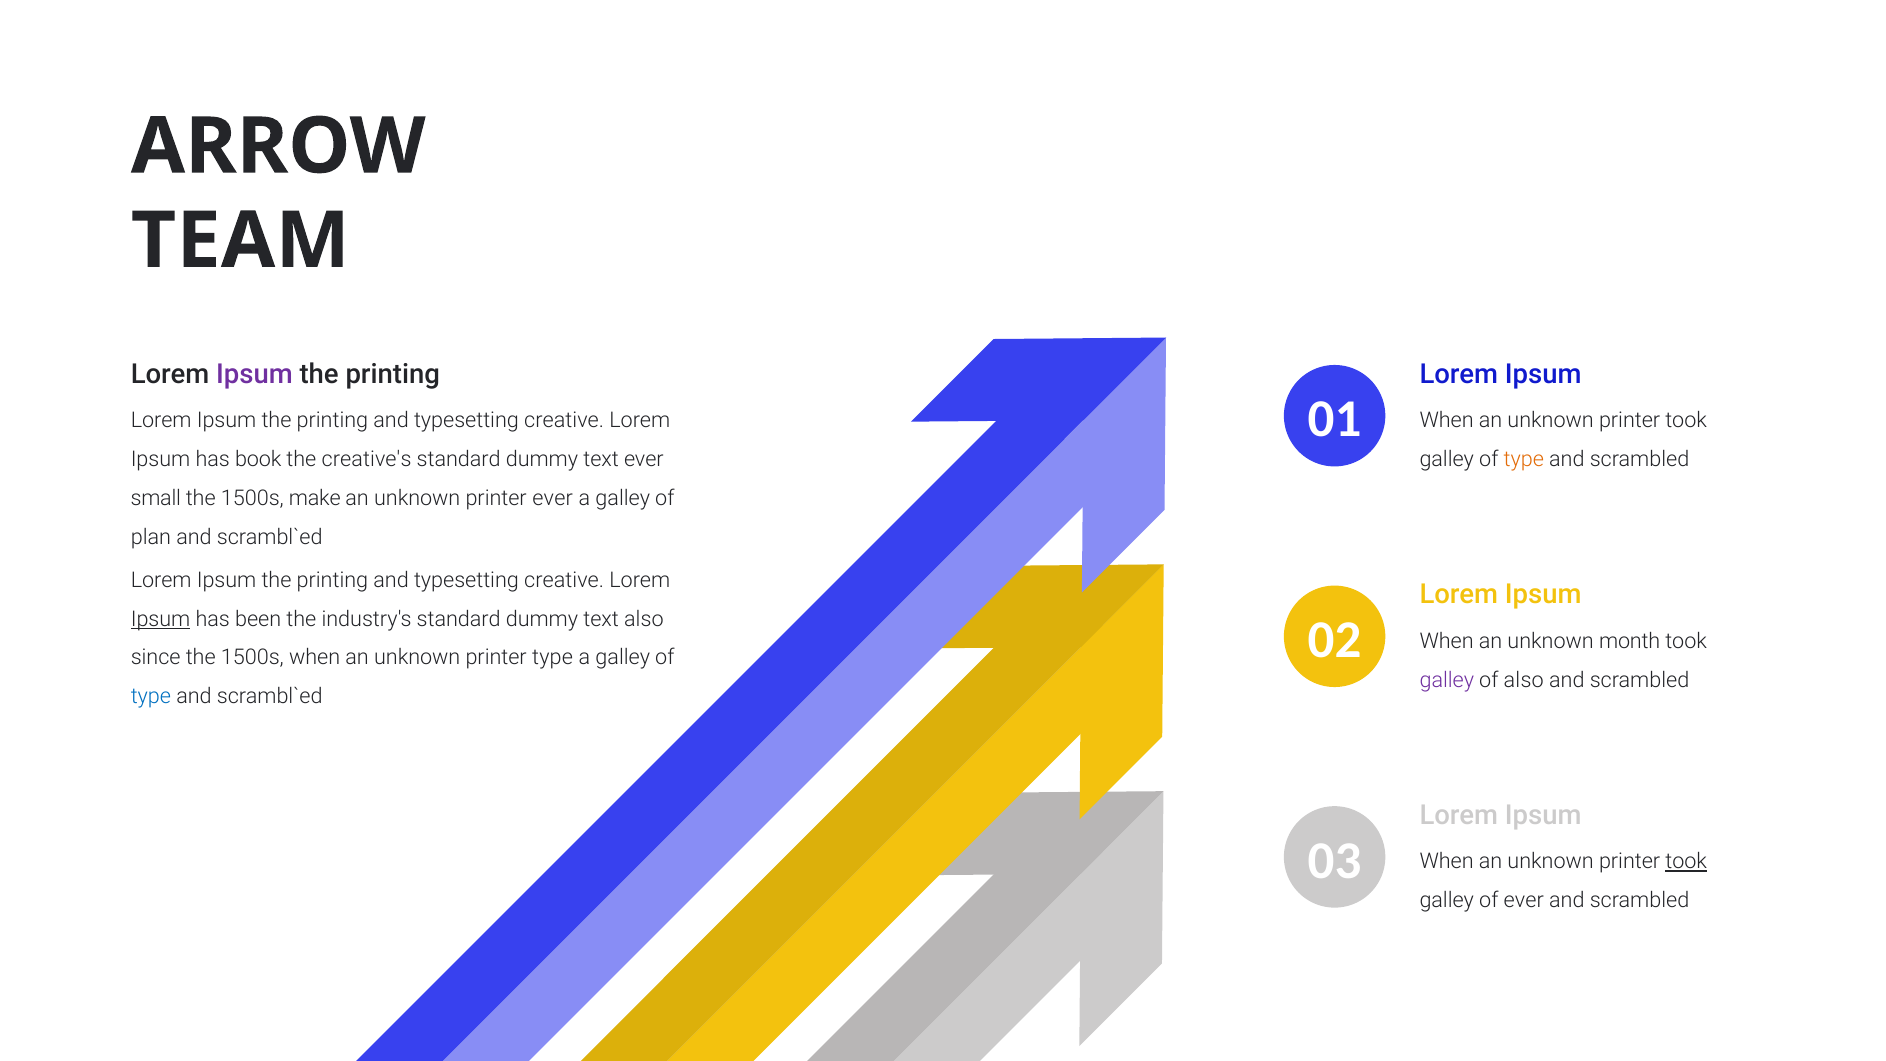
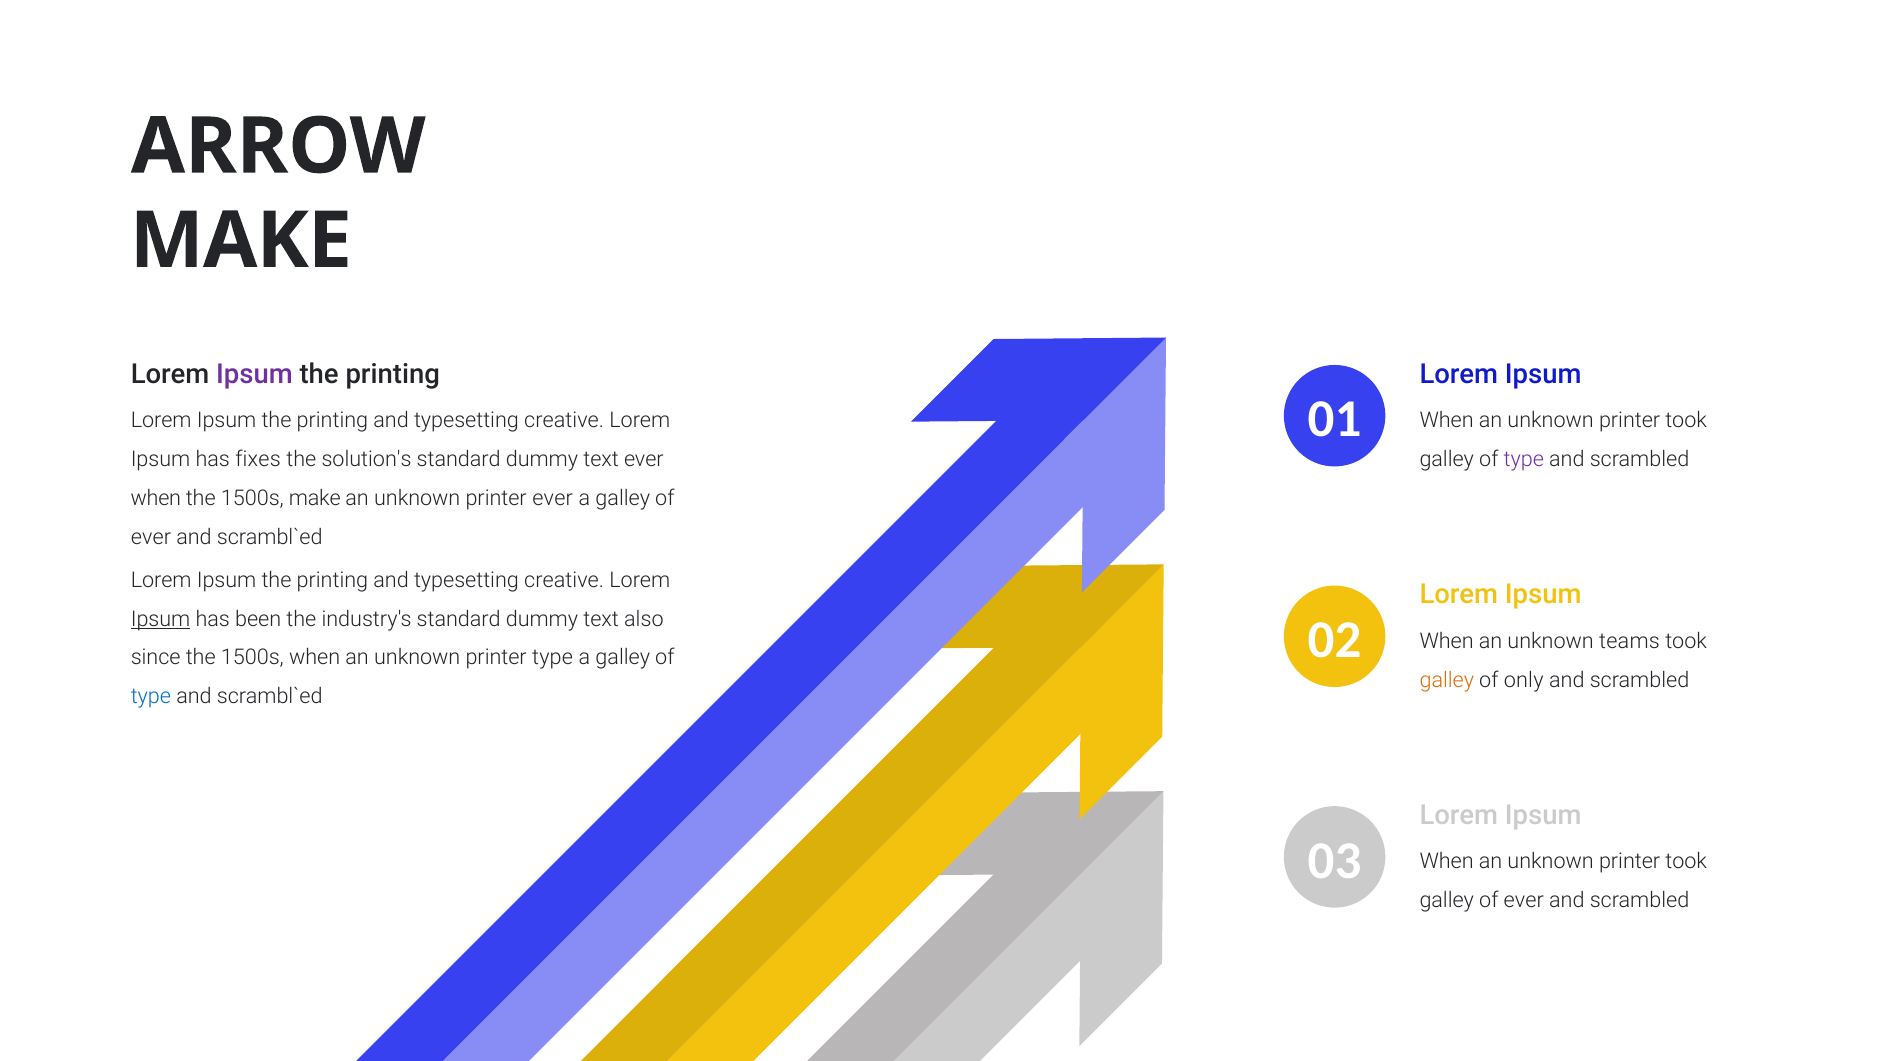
TEAM: TEAM -> MAKE (241, 241)
book: book -> fixes (258, 459)
creative's: creative's -> solution's (367, 459)
type colour: orange -> purple (1524, 459)
small: small -> when (156, 498)
plan: plan -> ever (151, 537)
month: month -> teams (1630, 641)
galley colour: purple -> orange (1447, 680)
of also: also -> only (1524, 680)
took underline: present -> none (1686, 862)
